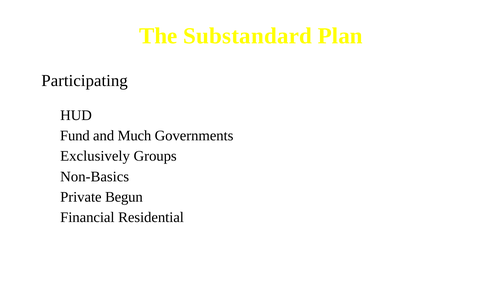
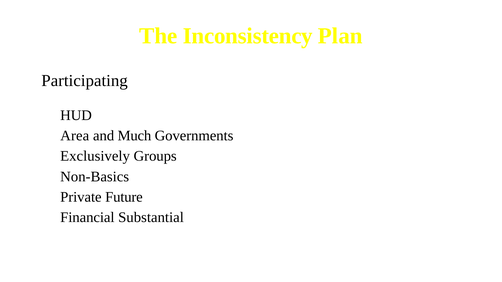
Substandard: Substandard -> Inconsistency (248, 36)
Fund: Fund -> Area (75, 136)
Begun: Begun -> Future (124, 197)
Residential: Residential -> Substantial (151, 218)
